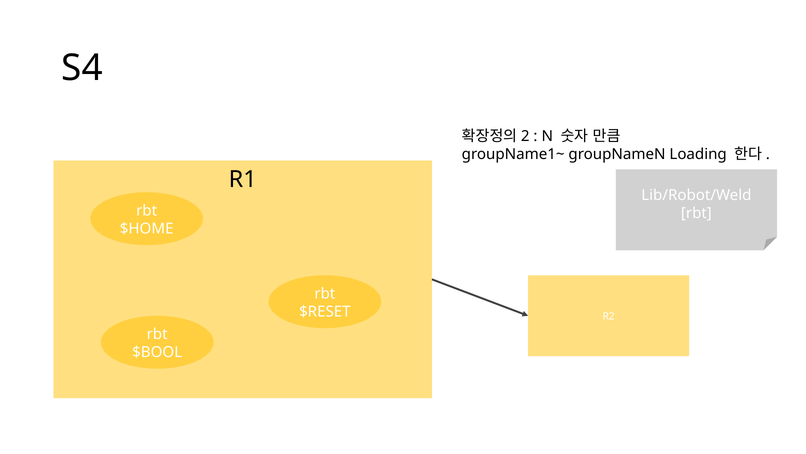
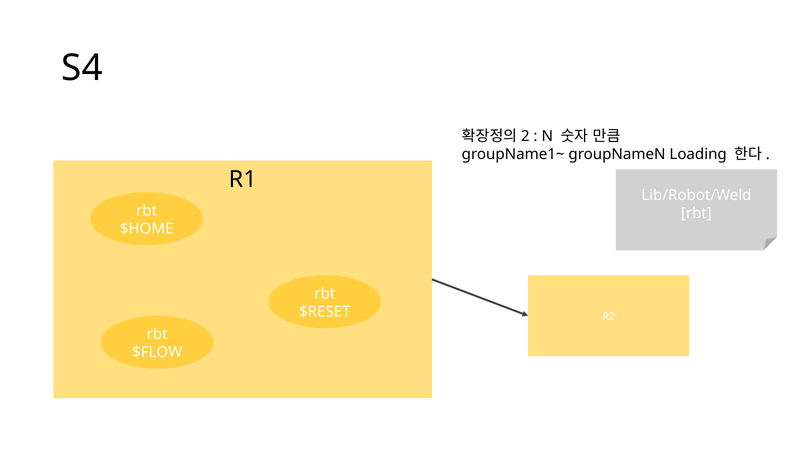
$BOOL: $BOOL -> $FLOW (157, 352)
